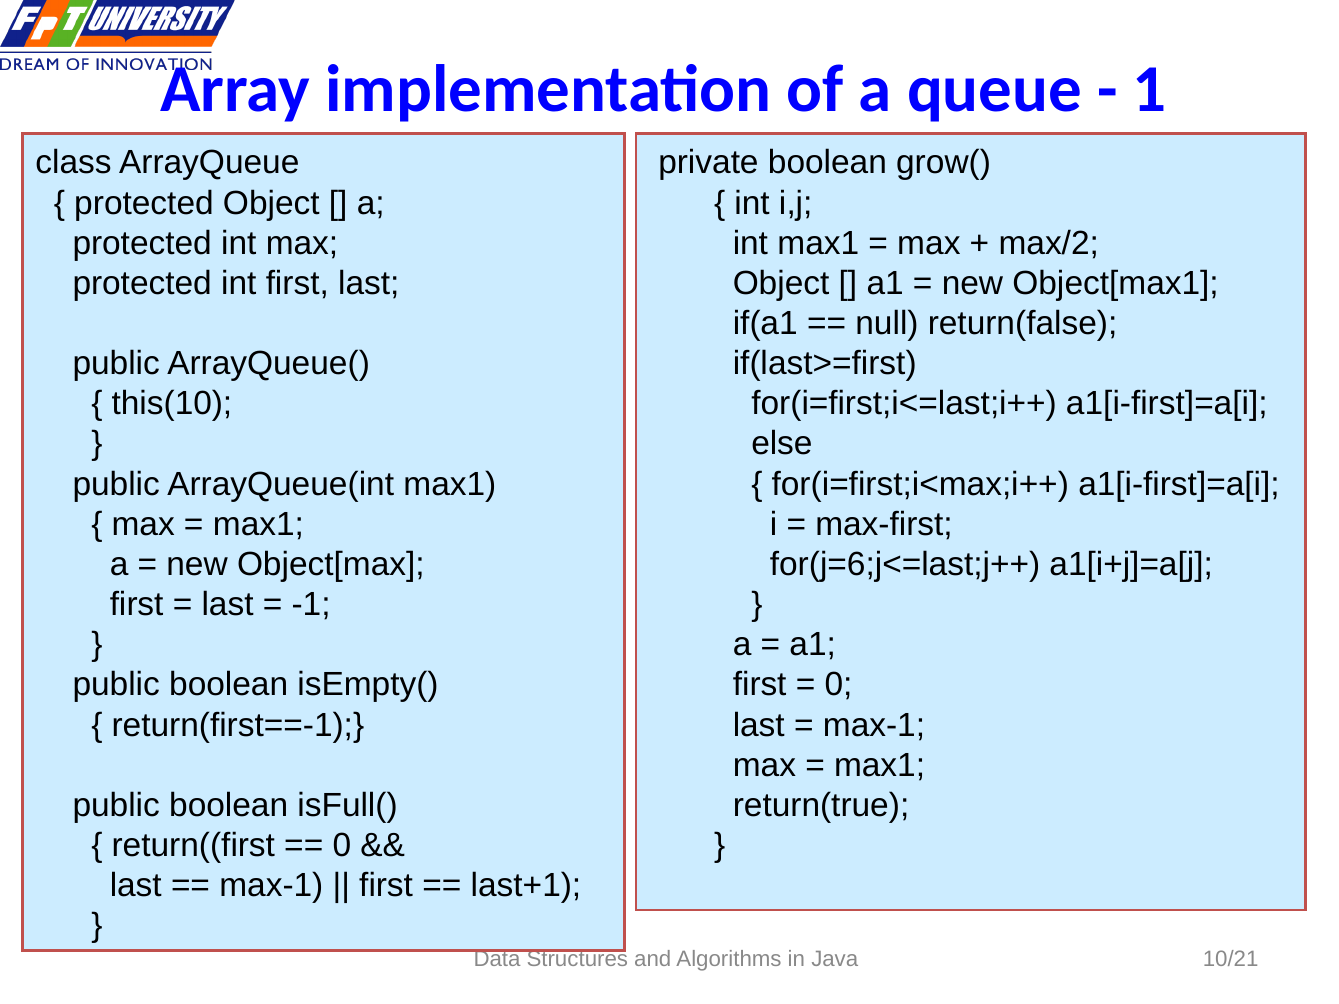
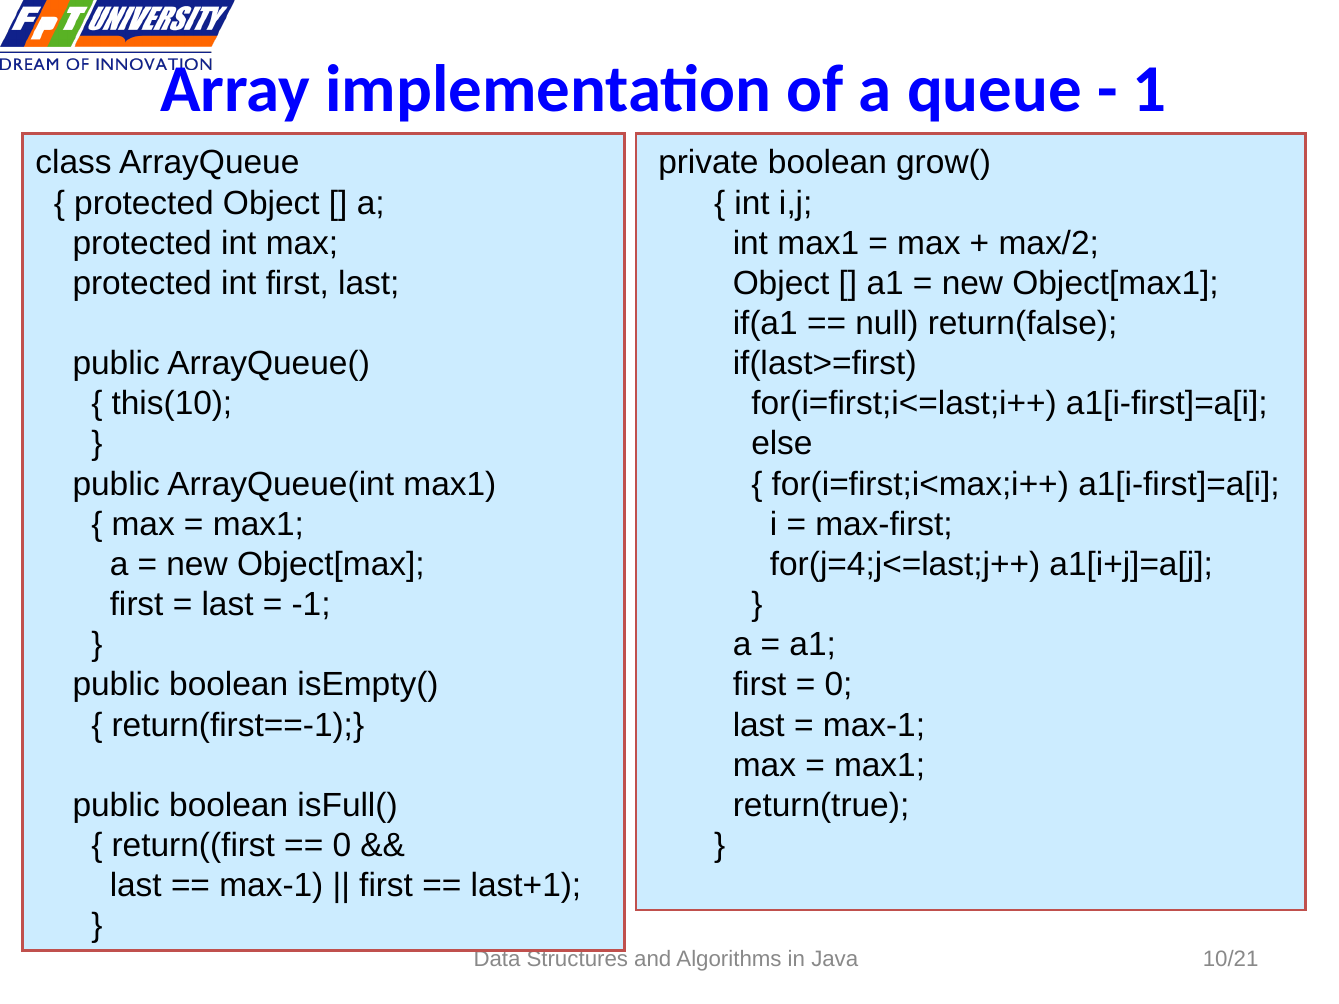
for(j=6;j<=last;j++: for(j=6;j<=last;j++ -> for(j=4;j<=last;j++ (905, 565)
